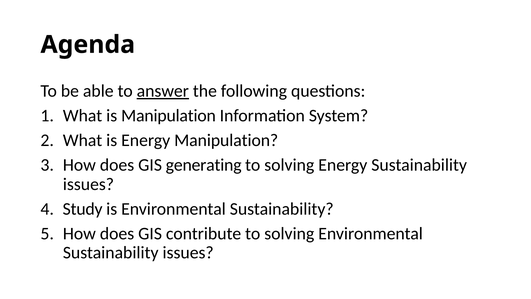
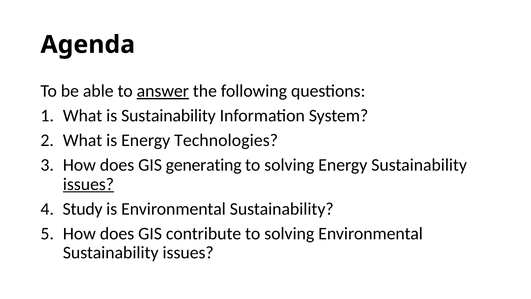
is Manipulation: Manipulation -> Sustainability (168, 116)
Energy Manipulation: Manipulation -> Technologies (226, 140)
issues underline: none -> present (88, 184)
